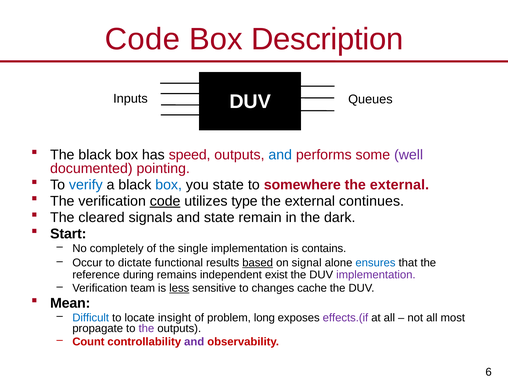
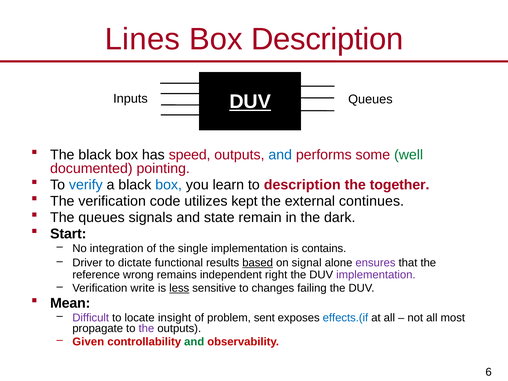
Code: Code -> Lines (142, 39)
DUV underline: none -> present (250, 102)
well colour: purple -> green (409, 155)
you state: state -> learn (228, 185)
to somewhere: somewhere -> description (302, 185)
external: external -> together (400, 185)
code underline: present -> none (165, 201)
type: type -> kept (244, 201)
The cleared: cleared -> queues (102, 218)
completely: completely -> integration (117, 249)
Occur: Occur -> Driver (87, 263)
ensures colour: blue -> purple (375, 263)
during: during -> wrong (138, 275)
exist: exist -> right (276, 275)
team: team -> write (143, 288)
cache: cache -> failing (312, 288)
Difficult colour: blue -> purple (91, 318)
long: long -> sent (264, 318)
effects.(if colour: purple -> blue (345, 318)
Count: Count -> Given (88, 342)
and colour: purple -> green (194, 342)
